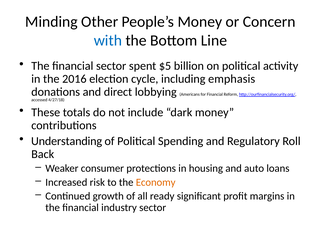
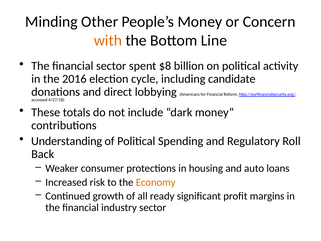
with colour: blue -> orange (108, 40)
$5: $5 -> $8 (165, 66)
emphasis: emphasis -> candidate (232, 79)
